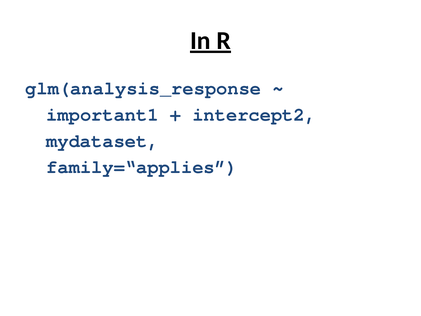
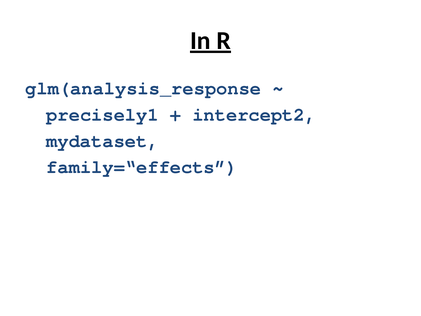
important1: important1 -> precisely1 (102, 115)
family=“applies: family=“applies -> family=“effects (142, 167)
